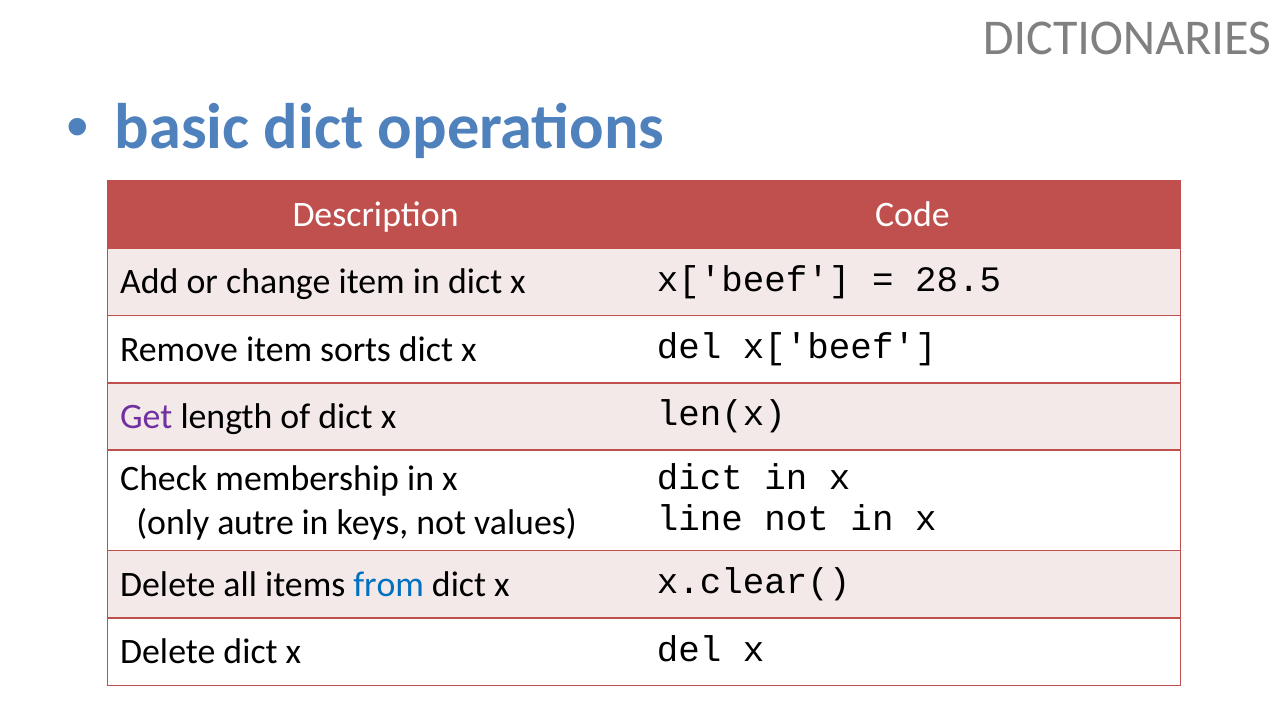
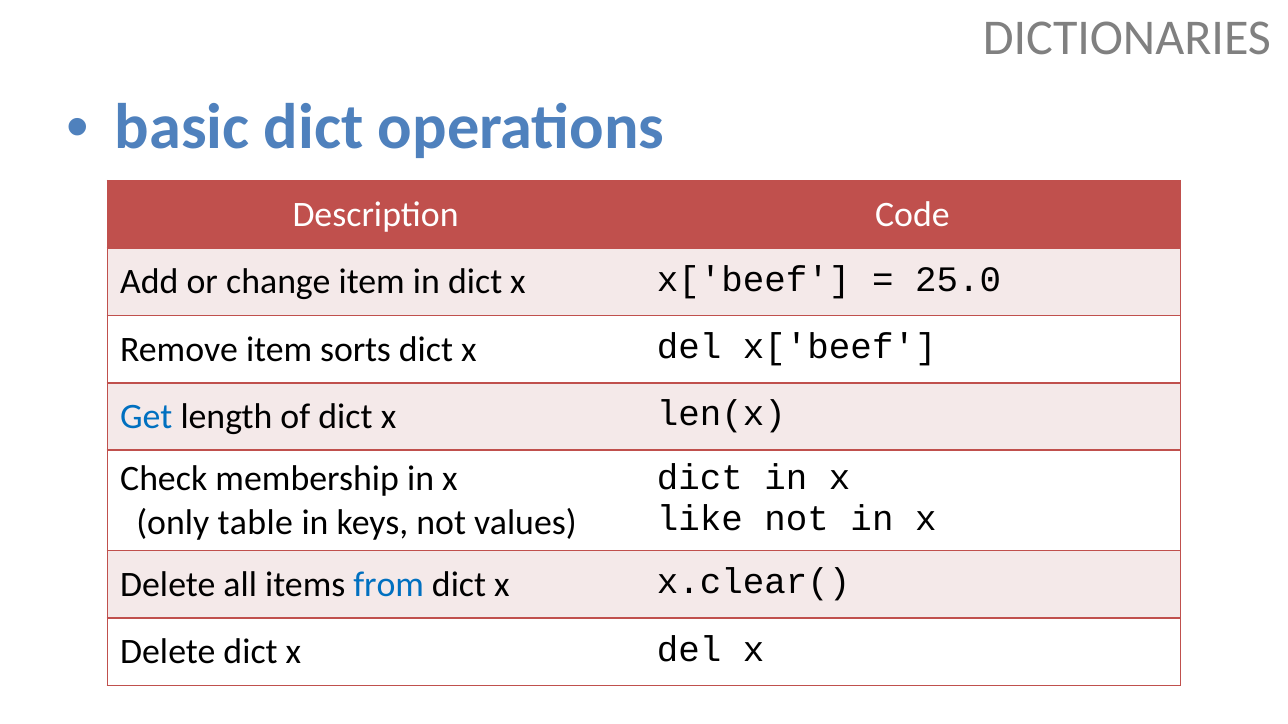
28.5: 28.5 -> 25.0 (958, 280)
Get colour: purple -> blue (146, 417)
line: line -> like (700, 519)
autre: autre -> table (255, 523)
